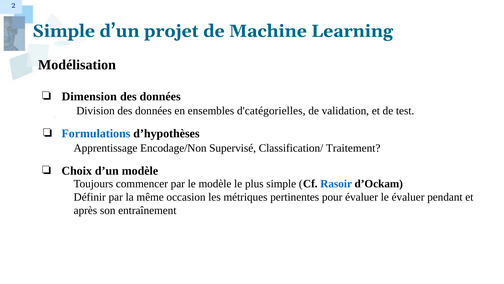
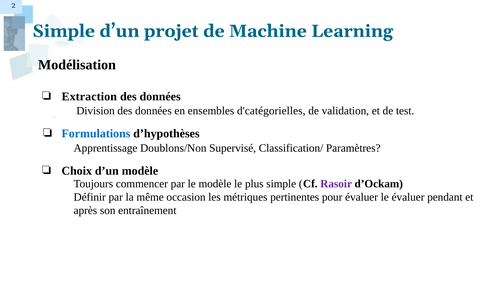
Dimension: Dimension -> Extraction (89, 96)
Encodage/Non: Encodage/Non -> Doublons/Non (173, 148)
Traitement: Traitement -> Paramètres (353, 148)
Rasoir colour: blue -> purple (336, 183)
